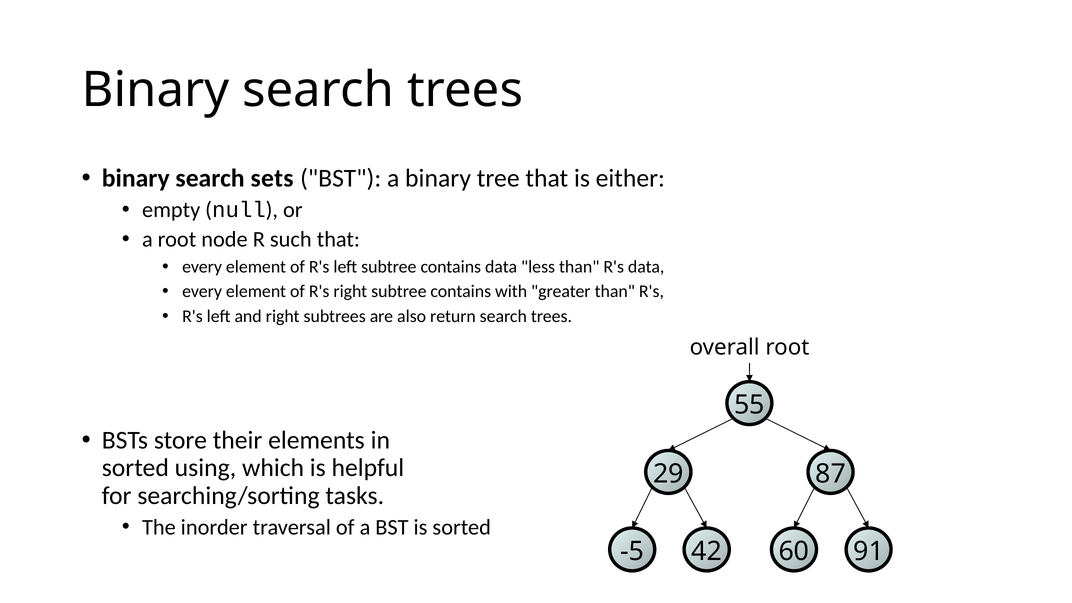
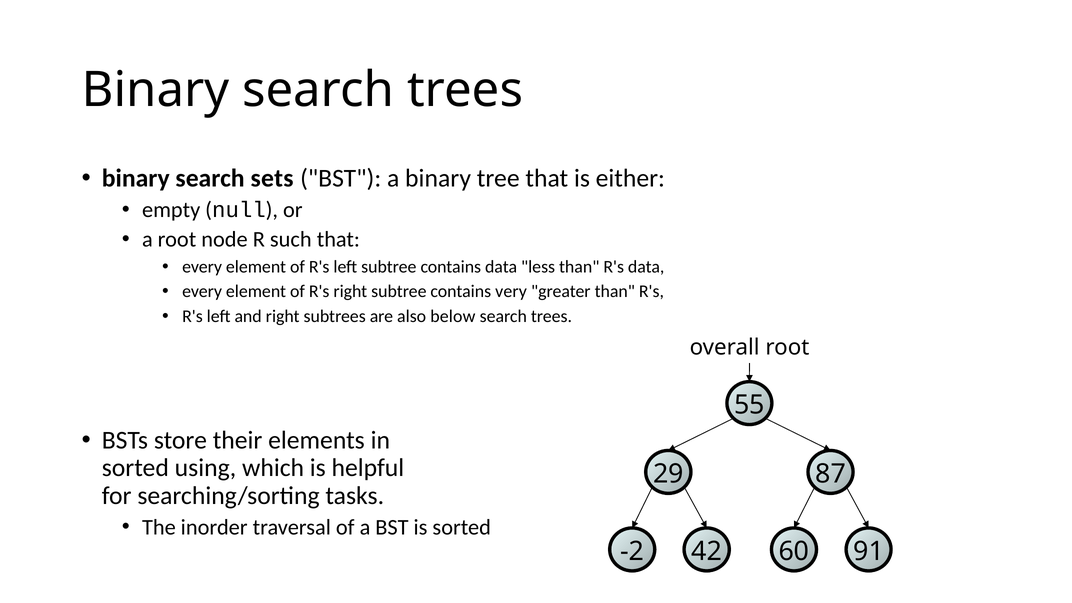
with: with -> very (511, 292)
return: return -> below (453, 316)
-5: -5 -> -2 (632, 551)
